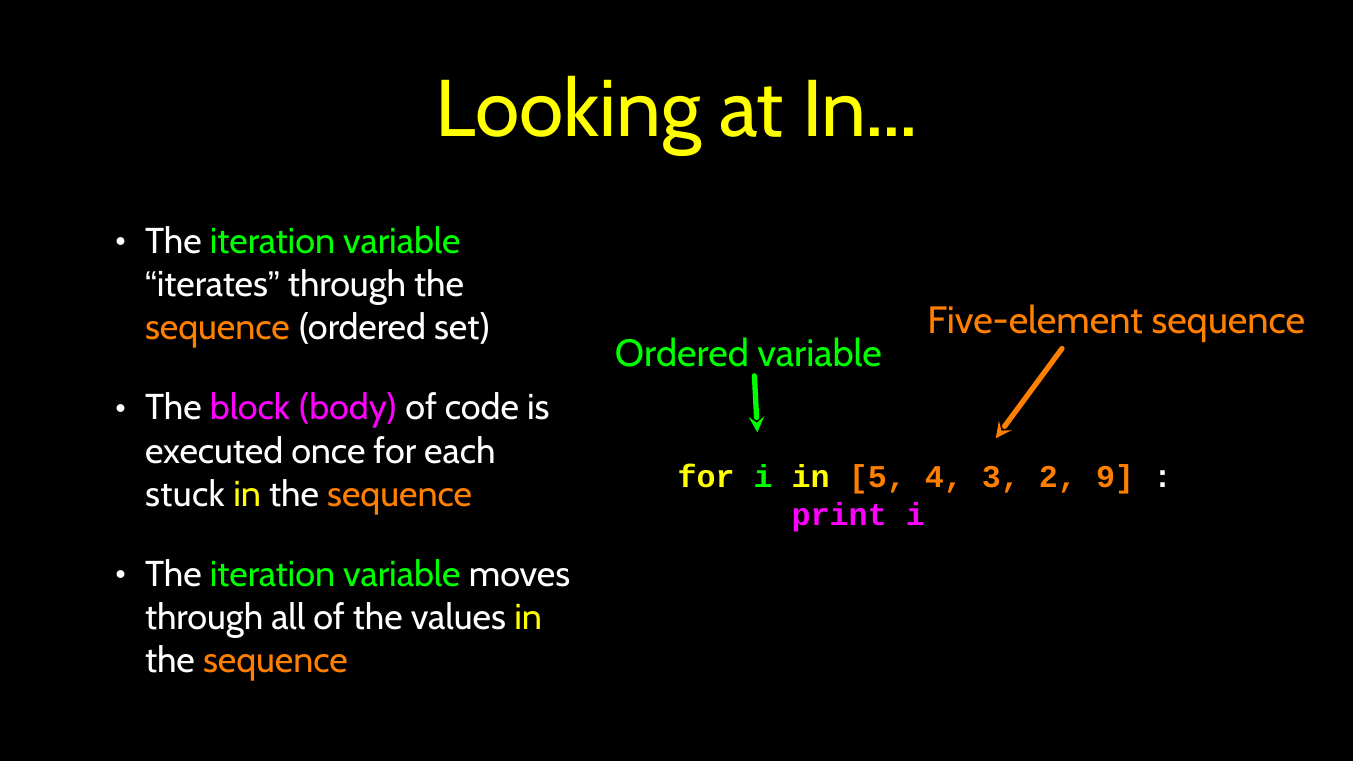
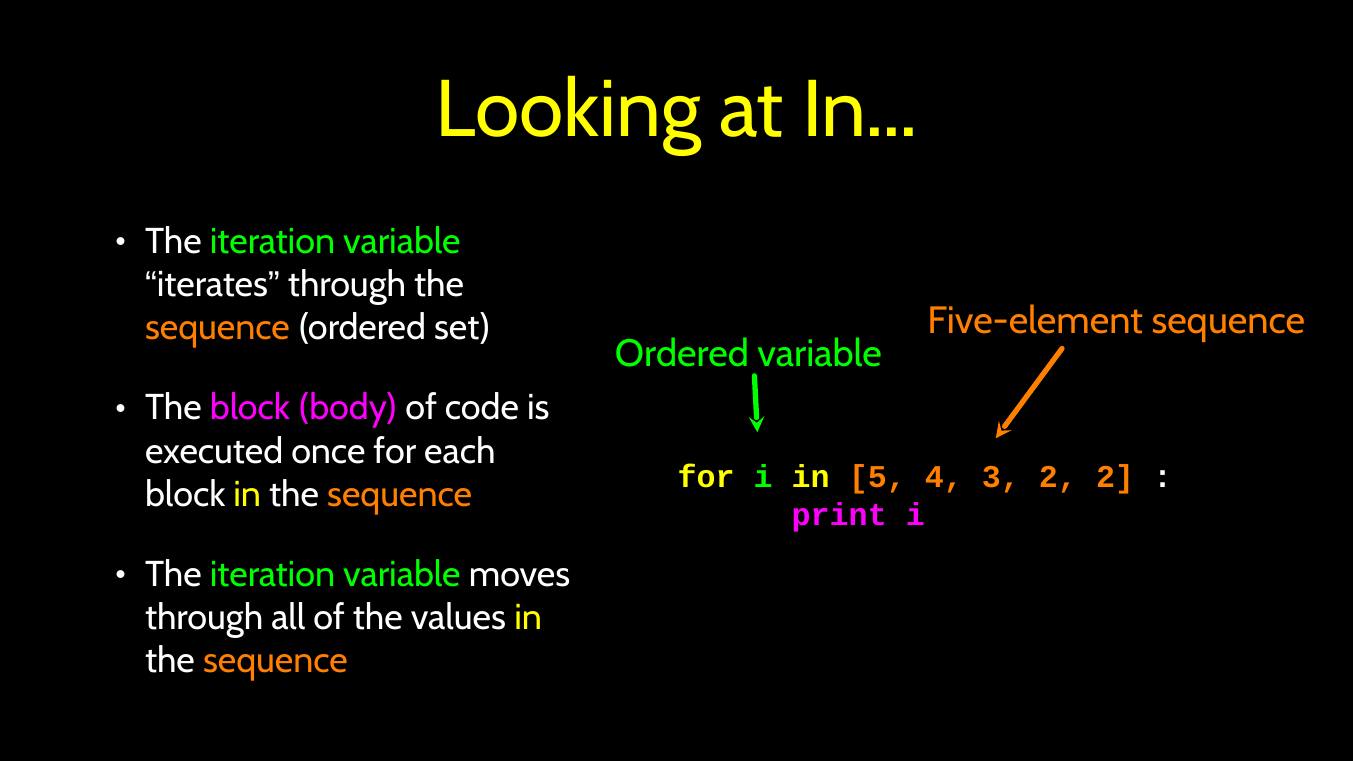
2 9: 9 -> 2 (1115, 477)
stuck: stuck -> block (185, 494)
